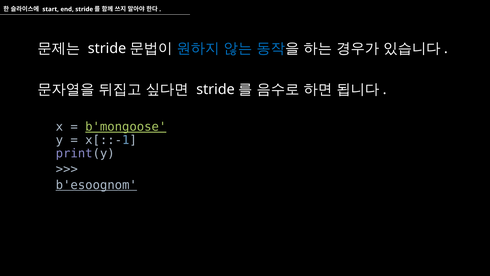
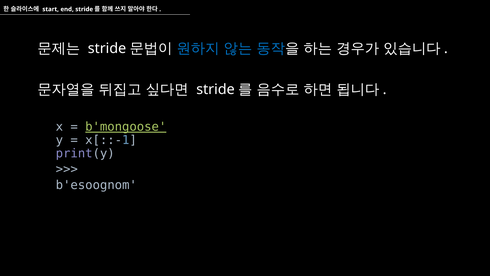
b'esoognom underline: present -> none (96, 185)
